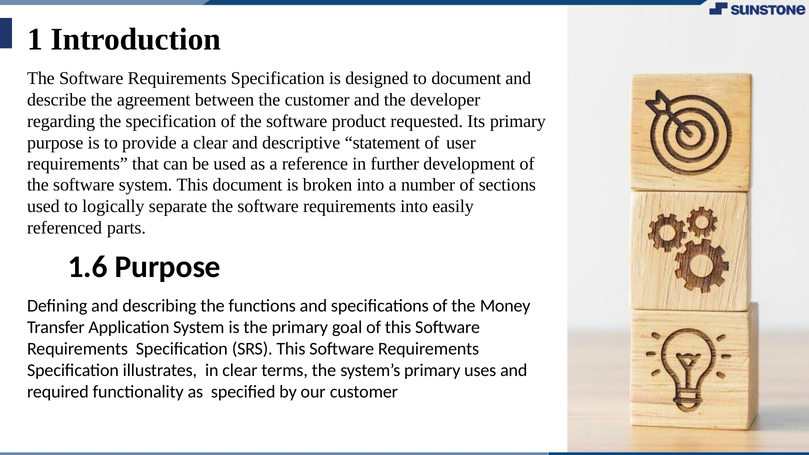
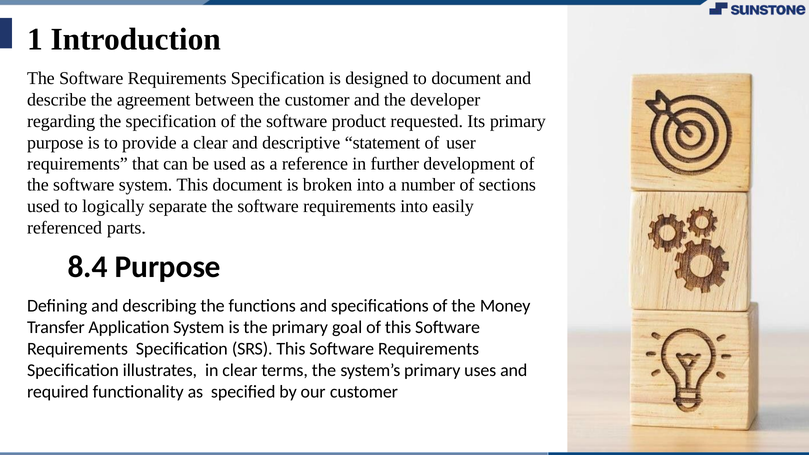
1.6: 1.6 -> 8.4 (88, 267)
